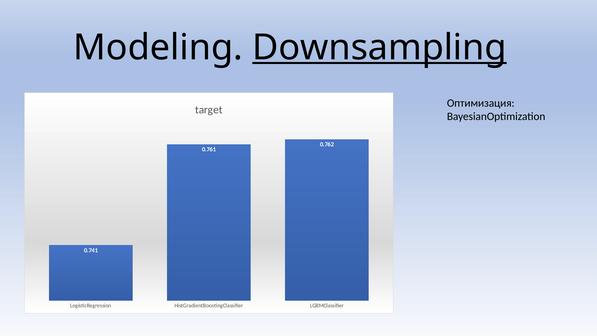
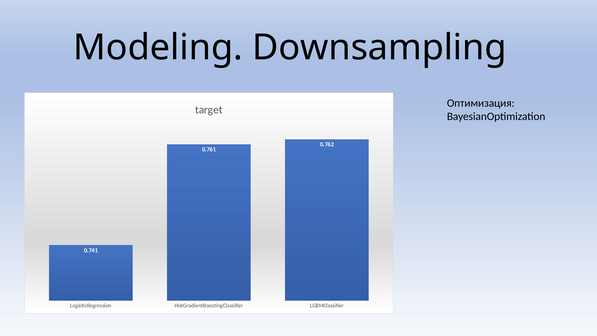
Downsampling underline: present -> none (379, 47)
